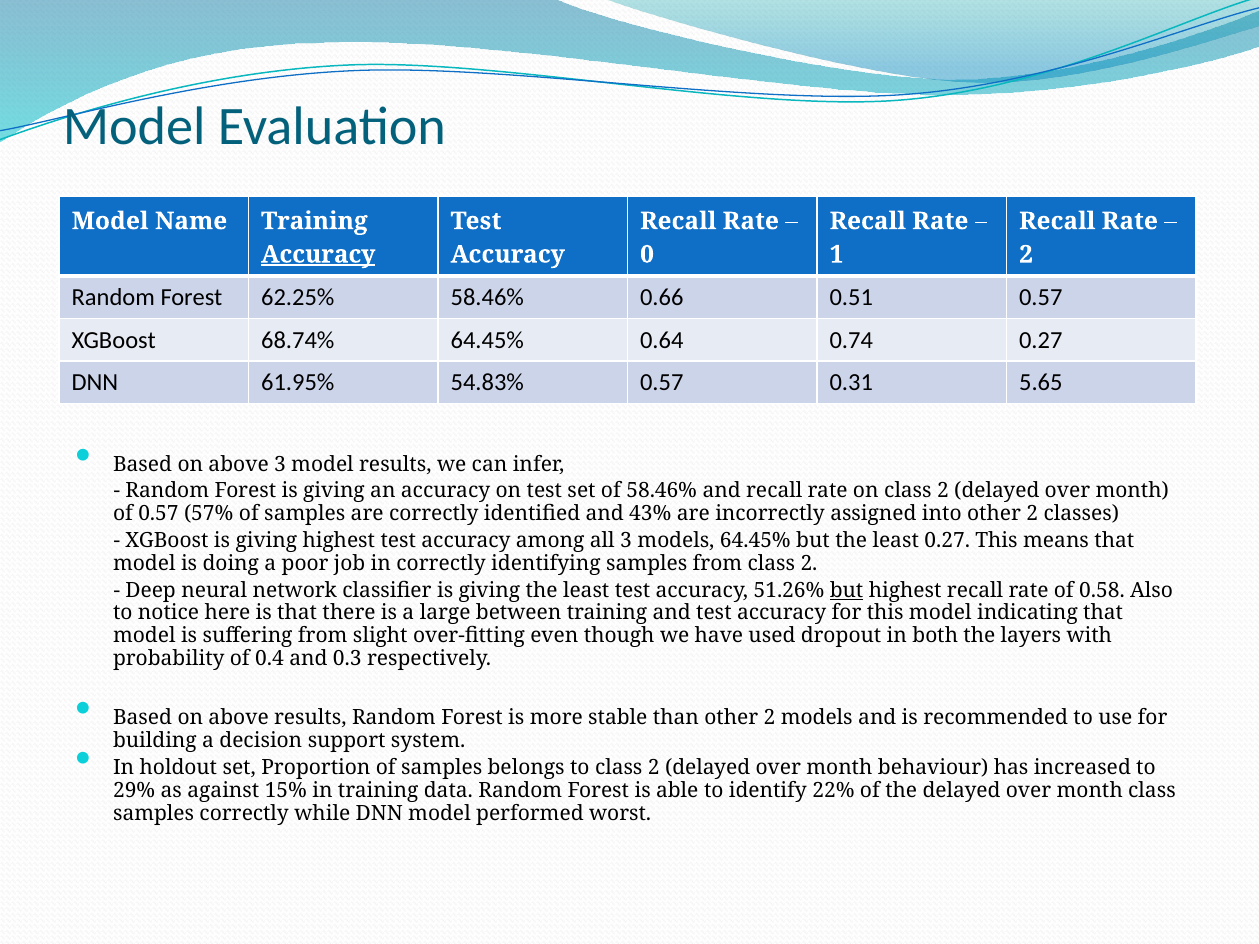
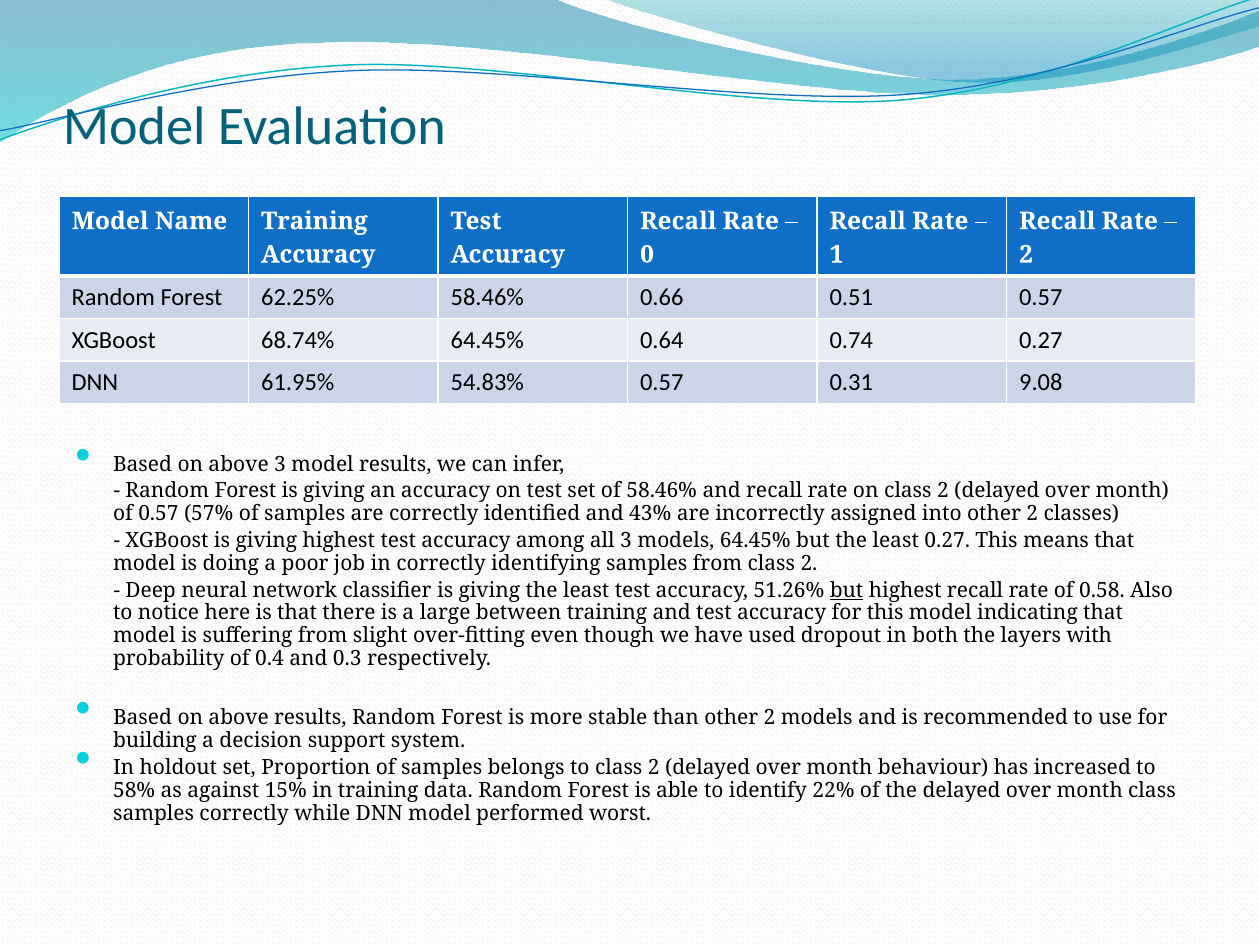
Accuracy underline: present -> none (318, 255)
5.65: 5.65 -> 9.08 (1041, 383)
29%: 29% -> 58% (134, 791)
